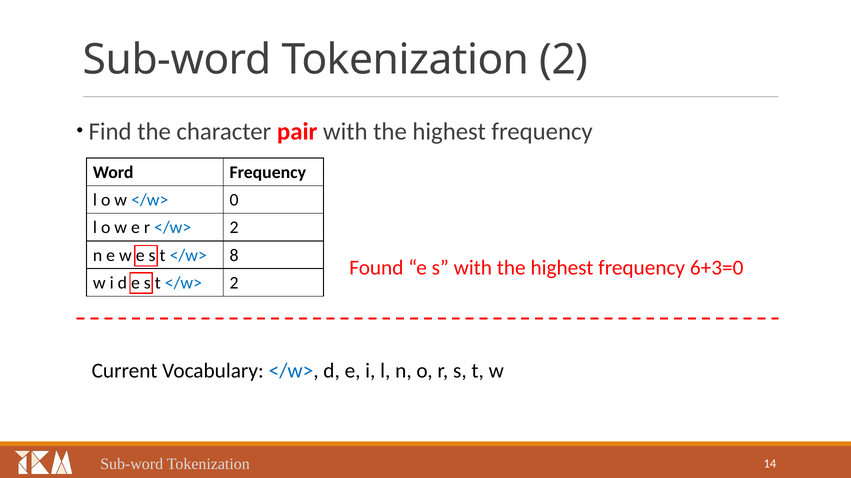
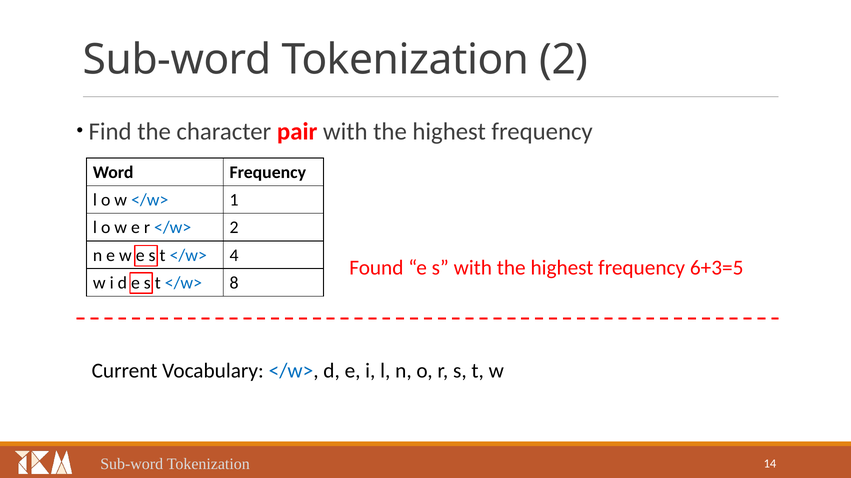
0: 0 -> 1 (234, 200)
8: 8 -> 4 (234, 256)
6+3=0: 6+3=0 -> 6+3=5 (717, 268)
t </w> 2: 2 -> 8 (234, 283)
